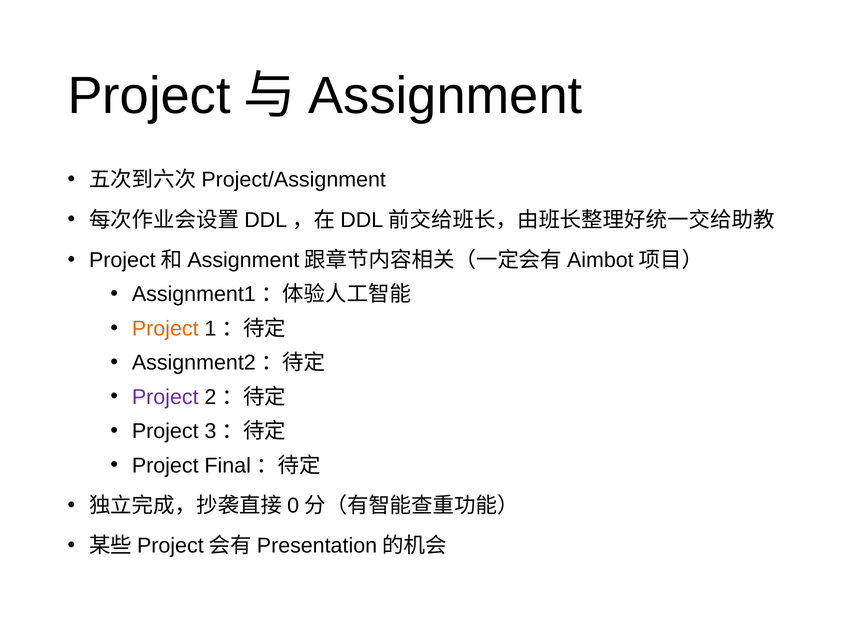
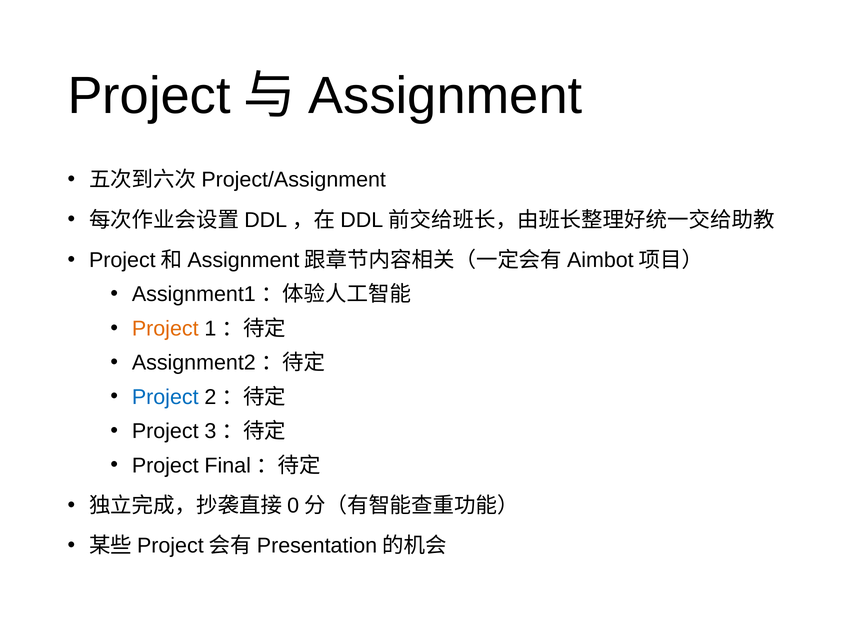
Project colour: purple -> blue (165, 397)
